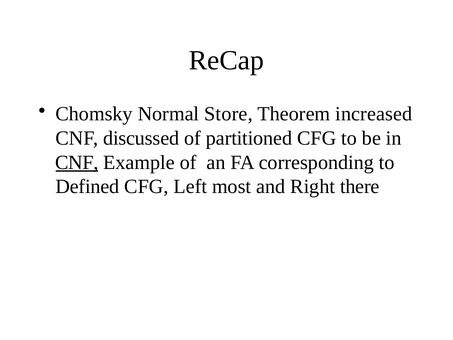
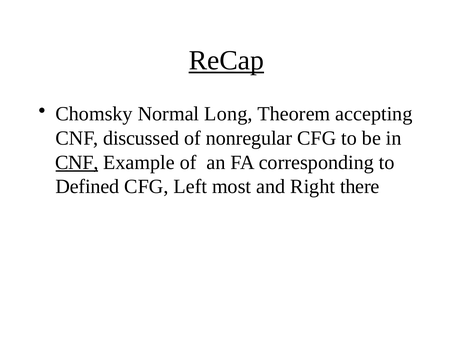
ReCap underline: none -> present (226, 60)
Store: Store -> Long (228, 114)
increased: increased -> accepting (374, 114)
partitioned: partitioned -> nonregular (249, 138)
